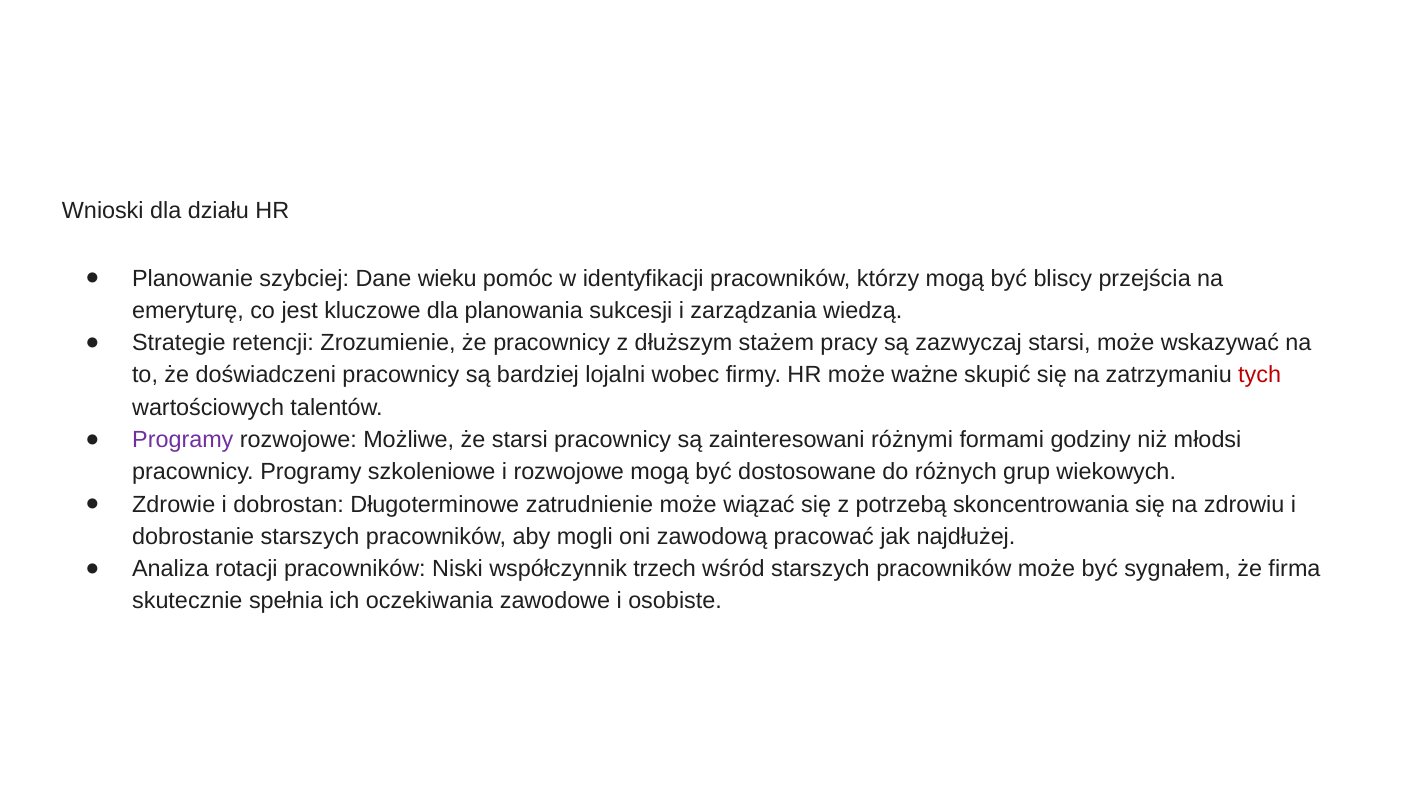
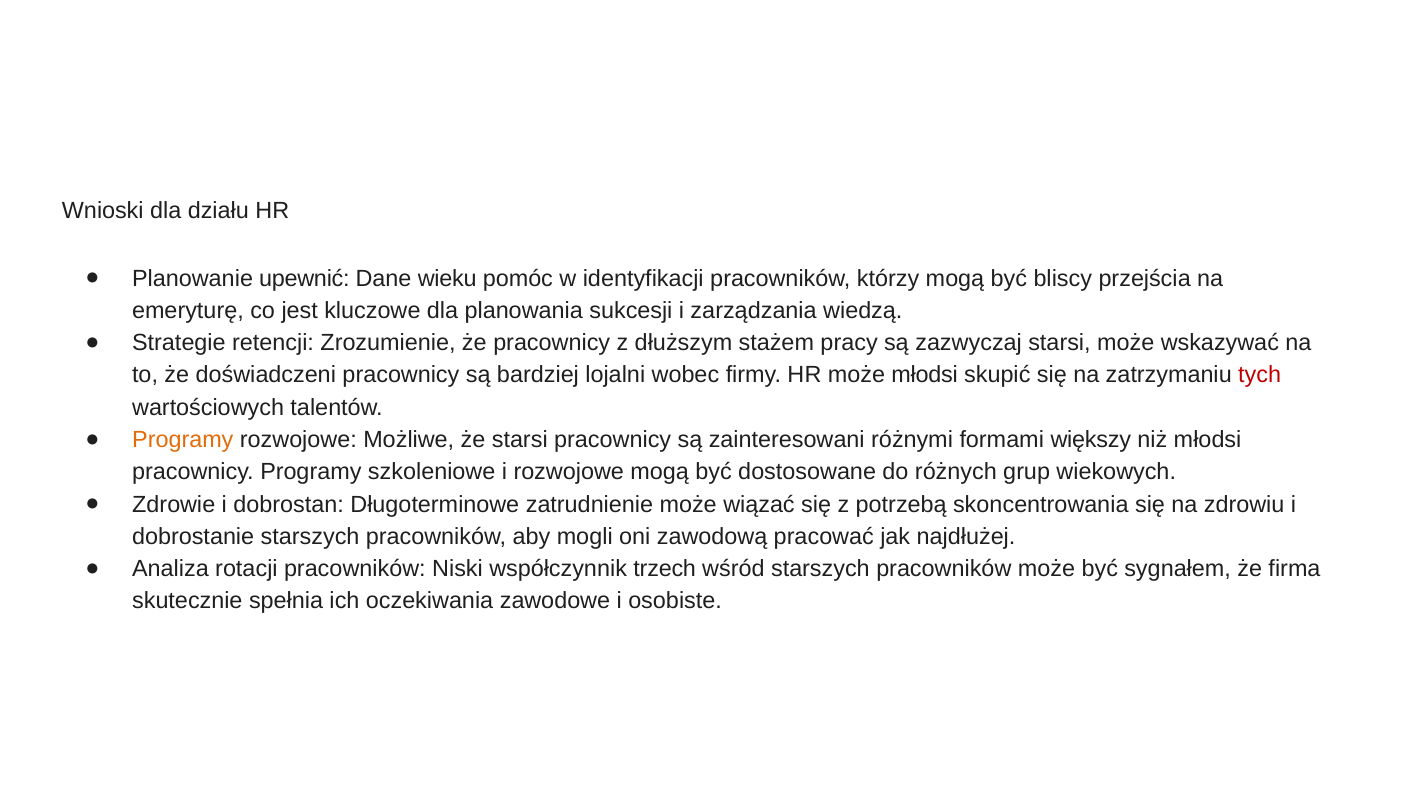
szybciej: szybciej -> upewnić (304, 278)
może ważne: ważne -> młodsi (925, 375)
Programy colour: purple -> orange (183, 440)
godziny: godziny -> większy (1091, 440)
